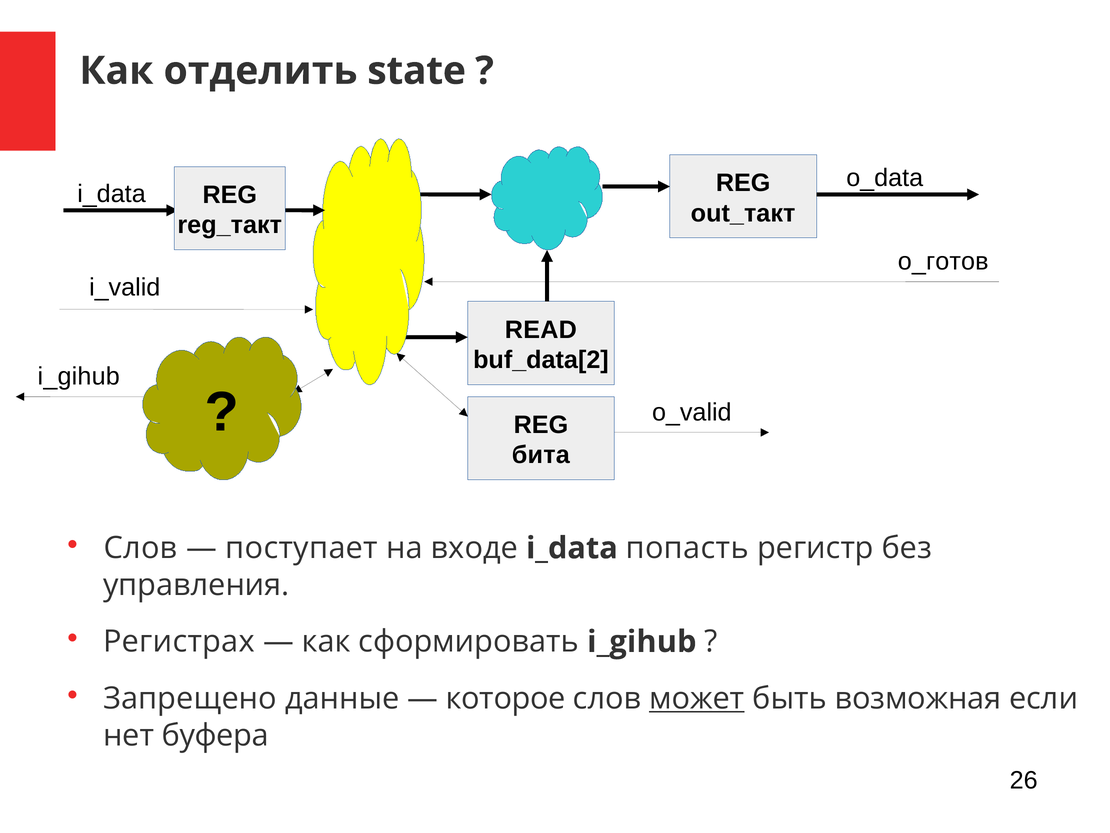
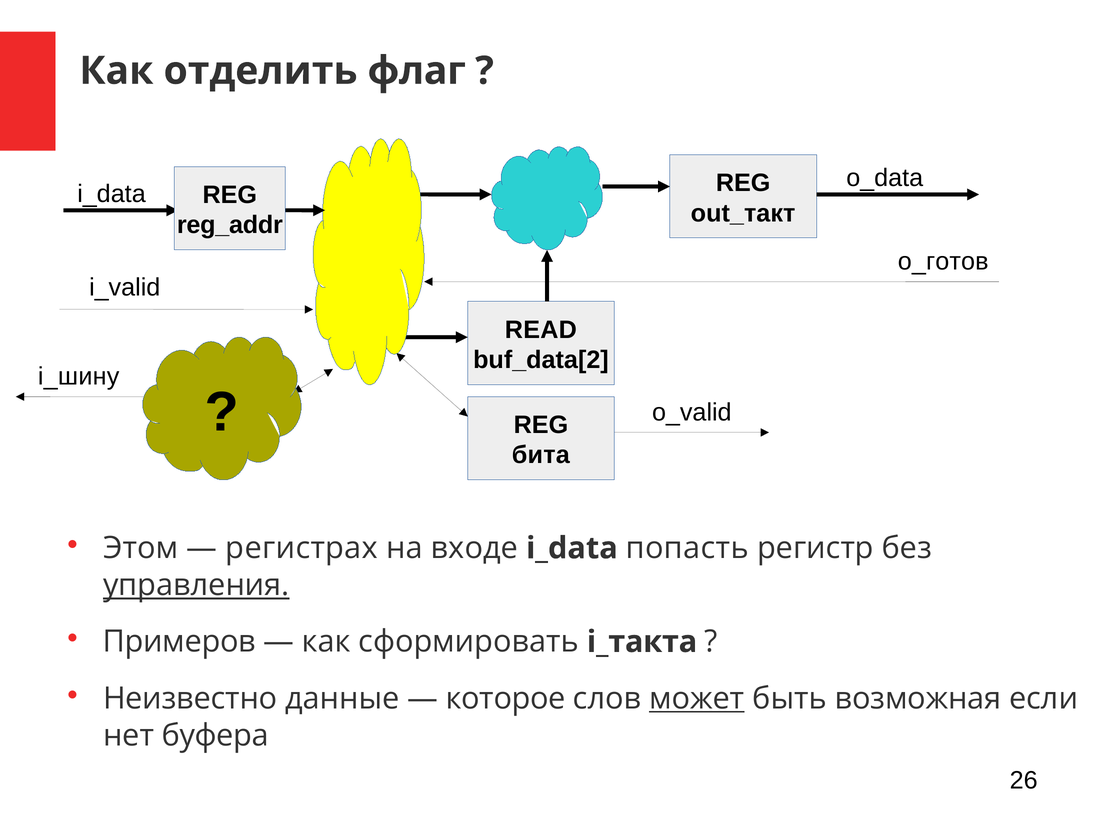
state: state -> флаг (417, 71)
reg_такт: reg_такт -> reg_addr (230, 225)
i_gihub: i_gihub -> i_шину (79, 376)
Слов: Слов -> Этом (141, 548)
поступает: поступает -> регистрах (302, 548)
управления underline: none -> present (196, 585)
Регистрах: Регистрах -> Примеров (179, 641)
сформировать i_gihub: i_gihub -> i_такта (642, 641)
Запрещено: Запрещено -> Неизвестно (190, 698)
